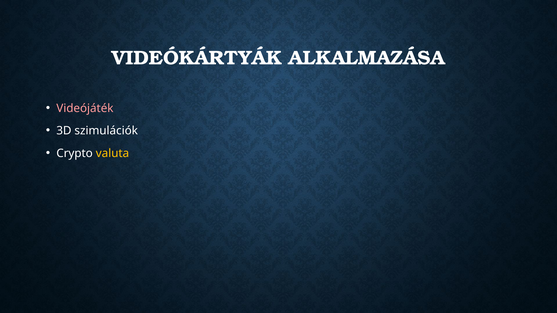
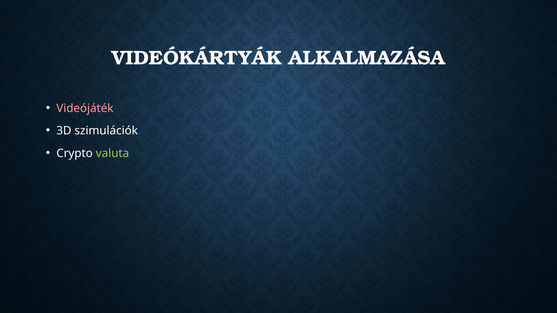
valuta colour: yellow -> light green (112, 153)
